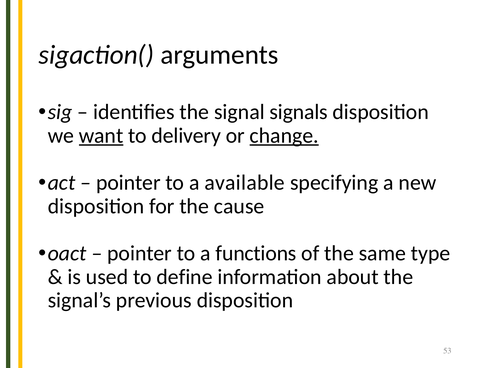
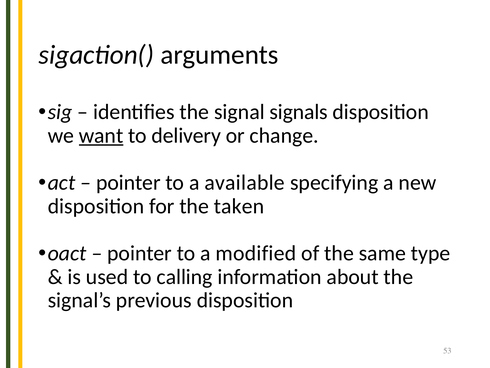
change underline: present -> none (284, 135)
cause: cause -> taken (239, 206)
functions: functions -> modified (256, 253)
define: define -> calling (185, 276)
